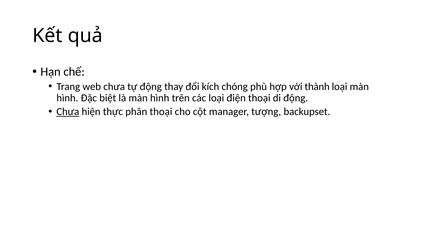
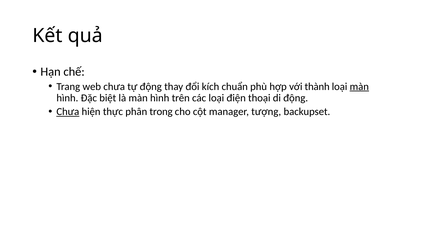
chóng: chóng -> chuẩn (235, 86)
màn underline: none -> present (359, 86)
phân thoại: thoại -> trong (161, 112)
